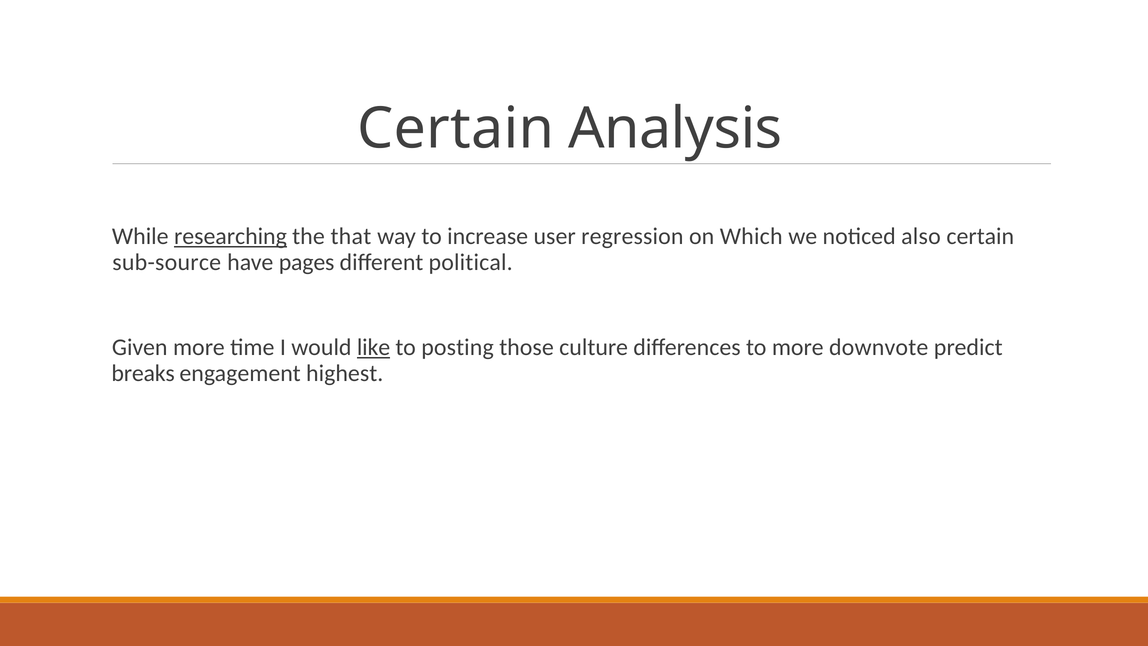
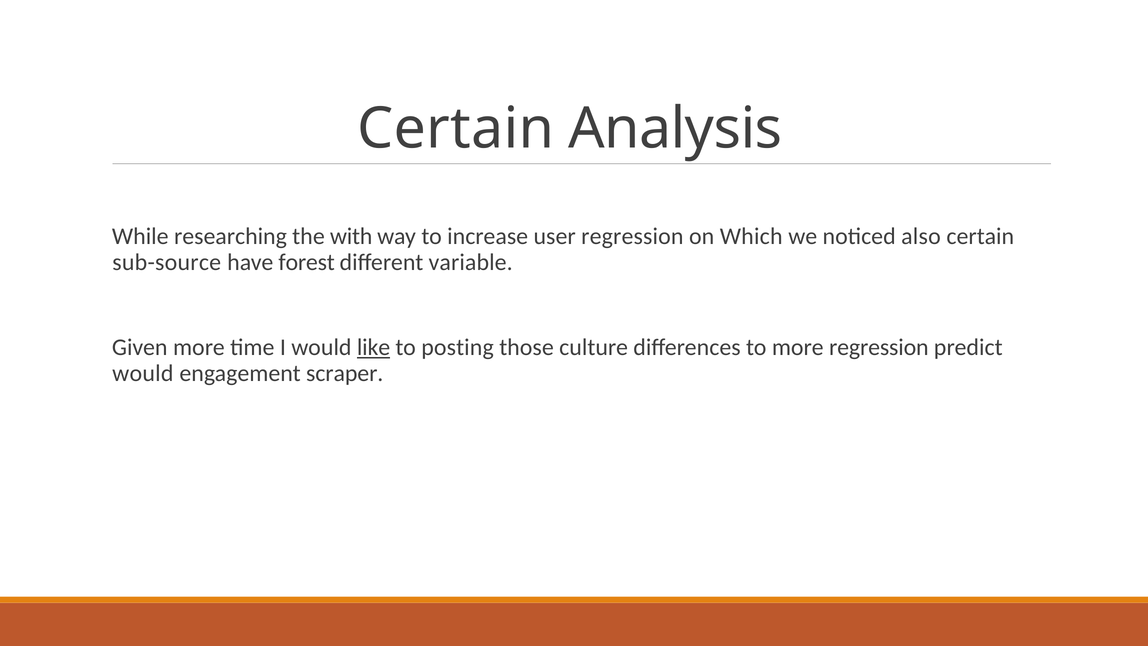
researching underline: present -> none (230, 236)
that: that -> with (351, 236)
pages: pages -> forest (307, 262)
political: political -> variable (471, 262)
more downvote: downvote -> regression (879, 347)
breaks: breaks -> would (143, 373)
highest: highest -> scraper (345, 373)
